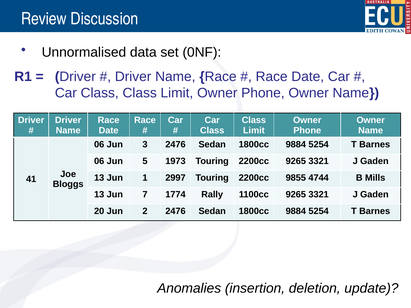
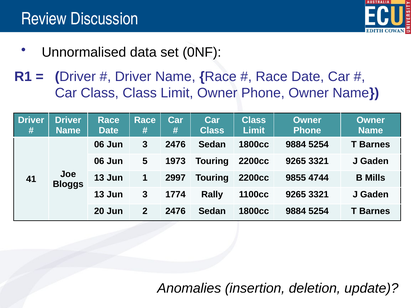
13 Jun 7: 7 -> 3 (145, 195)
